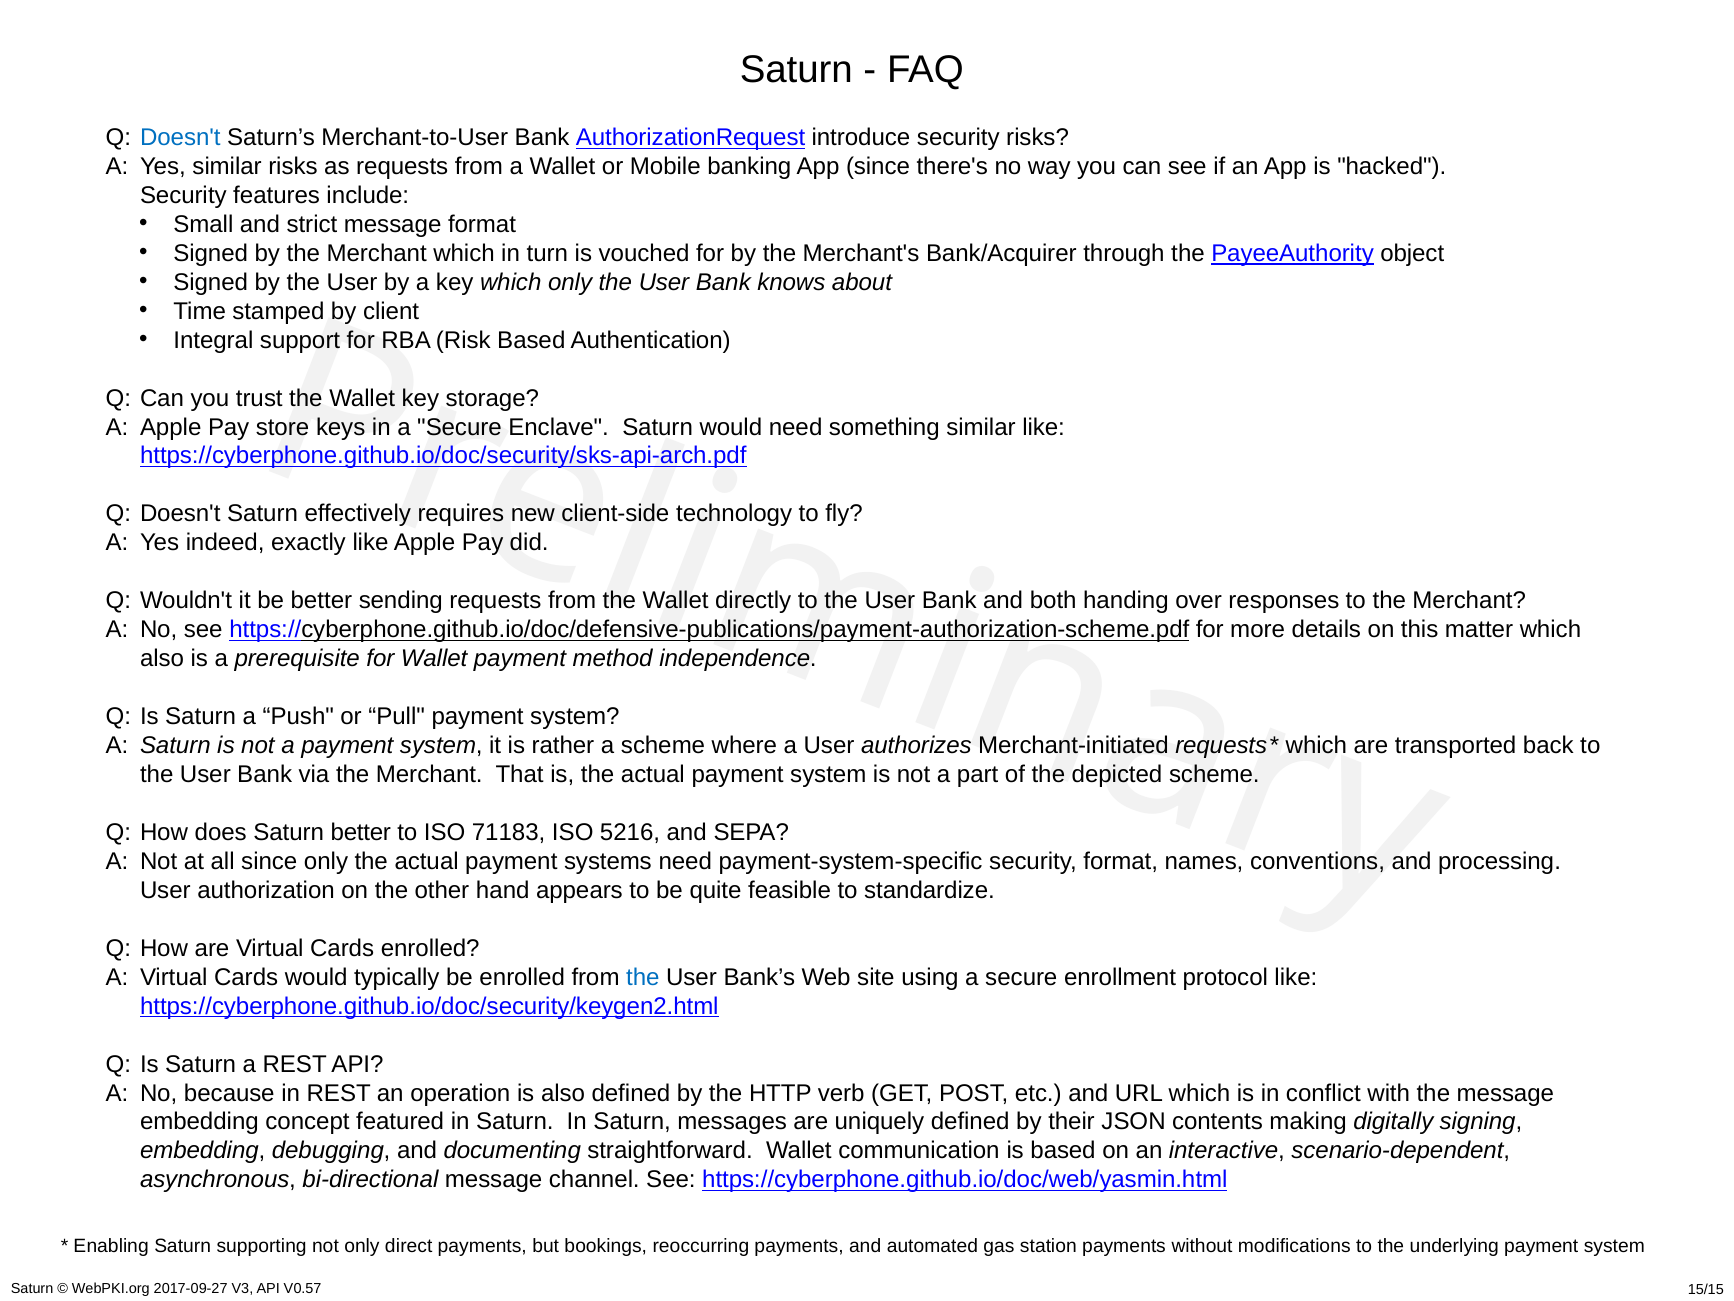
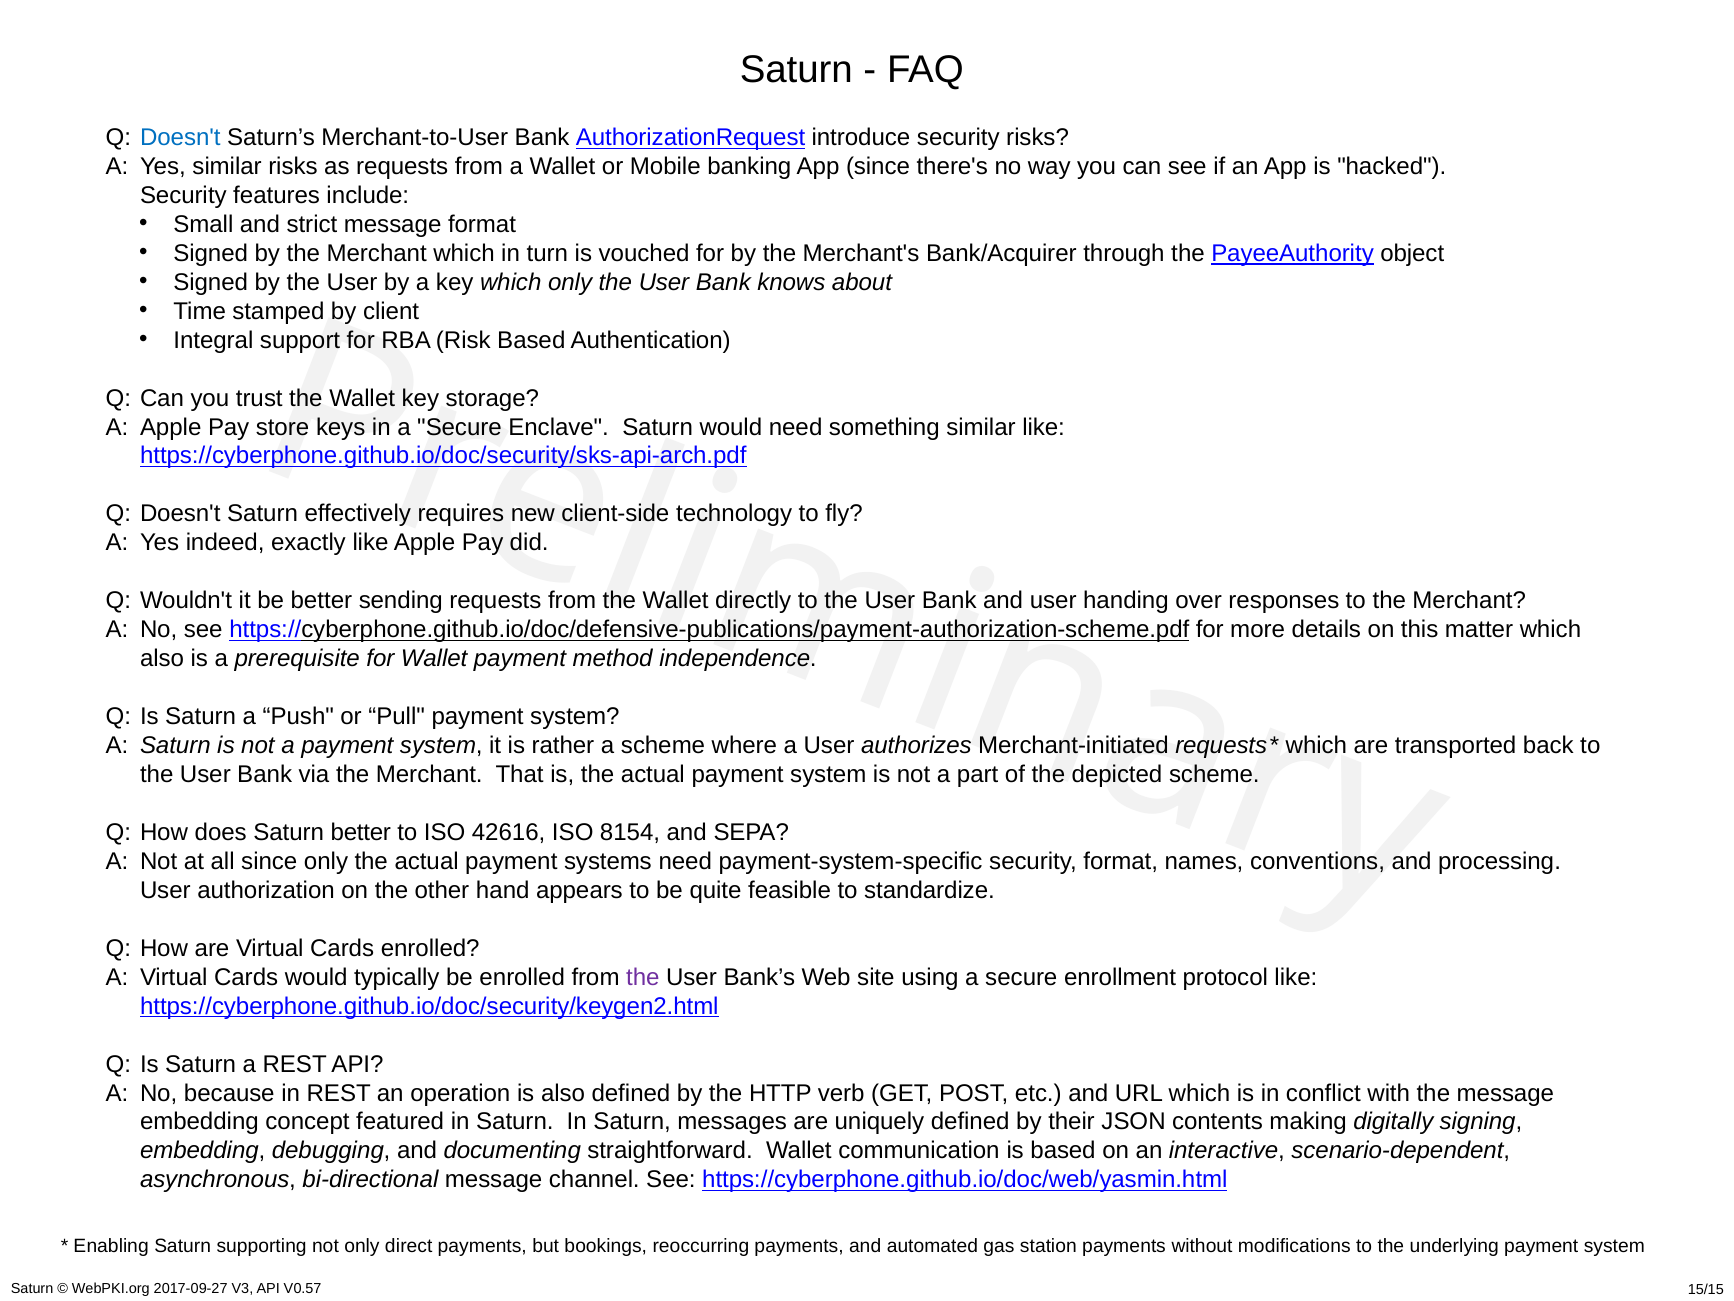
both: both -> user (1053, 601)
71183: 71183 -> 42616 (509, 832)
5216: 5216 -> 8154 (630, 832)
the colour: blue -> purple (643, 977)
